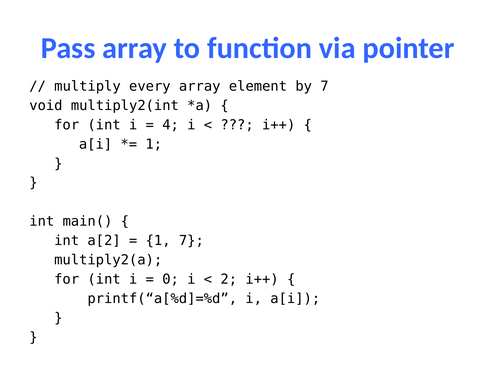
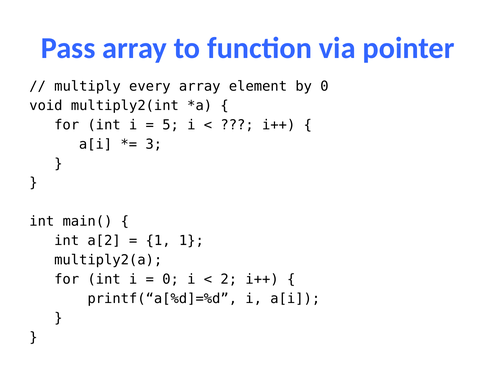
by 7: 7 -> 0 (324, 86)
4: 4 -> 5 (171, 125)
1: 1 -> 3 (154, 144)
1 7: 7 -> 1 (191, 241)
